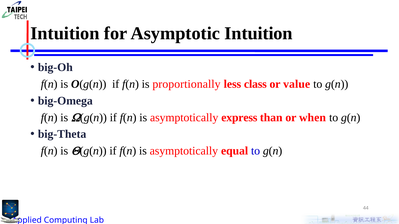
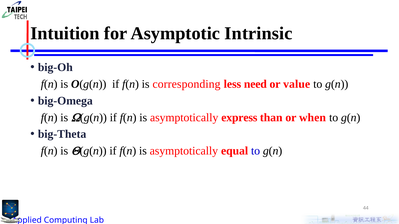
Asymptotic Intuition: Intuition -> Intrinsic (258, 34)
proportionally: proportionally -> corresponding (186, 84)
class: class -> need (255, 84)
